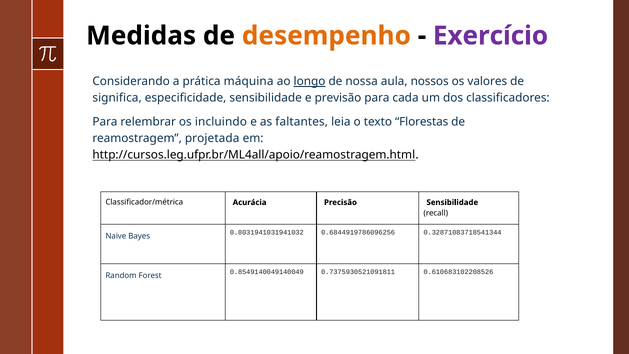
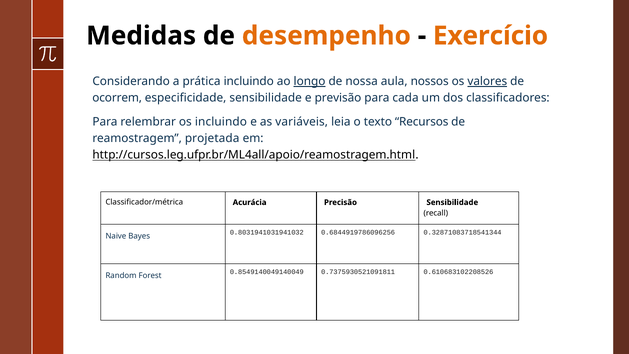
Exercício colour: purple -> orange (490, 36)
prática máquina: máquina -> incluindo (249, 81)
valores underline: none -> present (487, 81)
significa: significa -> ocorrem (117, 98)
faltantes: faltantes -> variáveis (302, 122)
Florestas: Florestas -> Recursos (422, 122)
